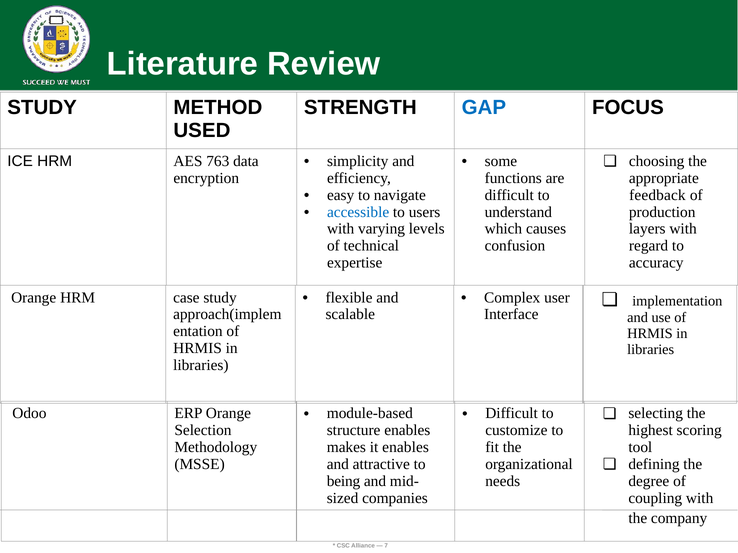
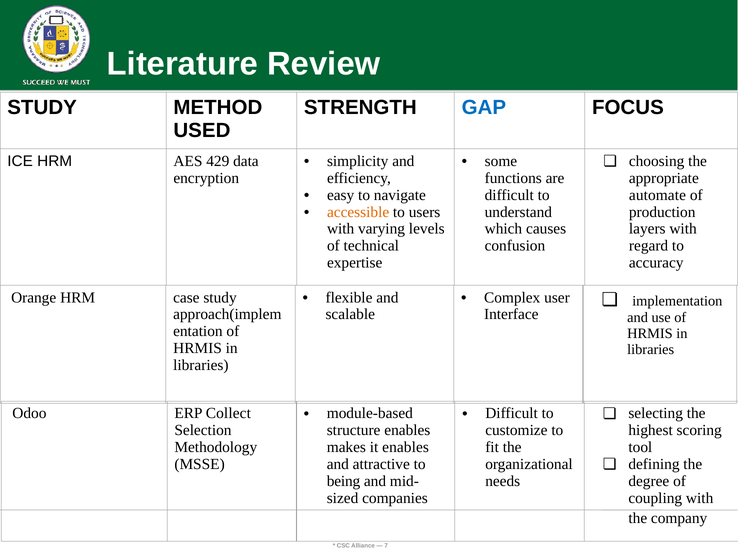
763: 763 -> 429 (218, 161)
feedback: feedback -> automate (657, 195)
accessible colour: blue -> orange (358, 212)
ERP Orange: Orange -> Collect (228, 414)
